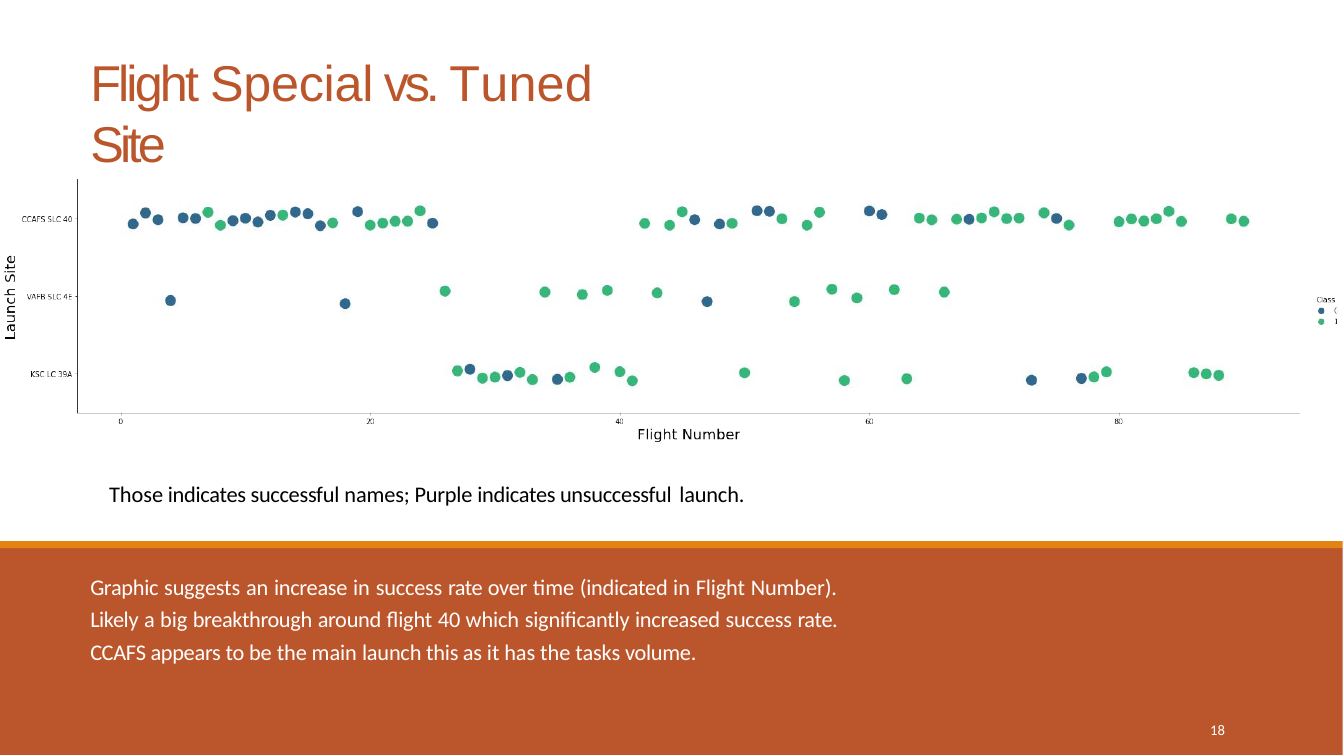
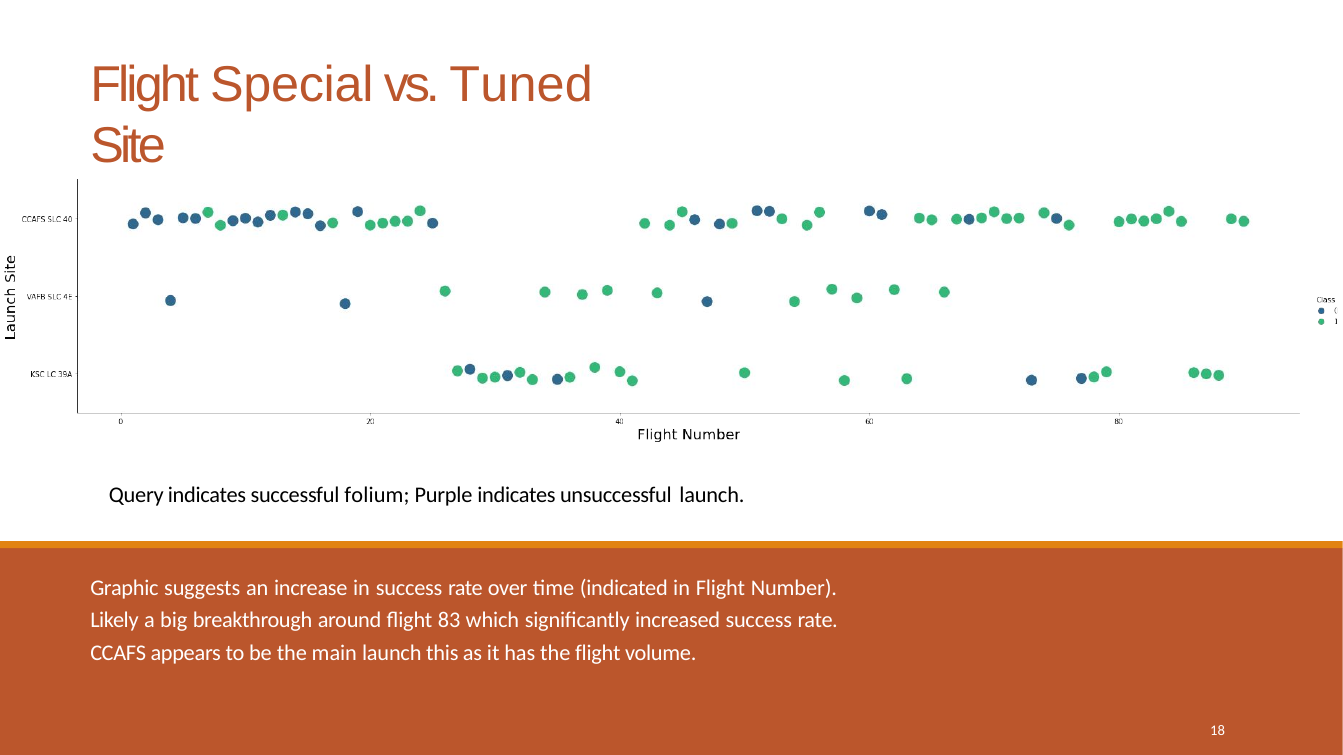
Those: Those -> Query (136, 495)
names: names -> folium (377, 495)
40: 40 -> 83 (449, 621)
the tasks: tasks -> flight (598, 653)
